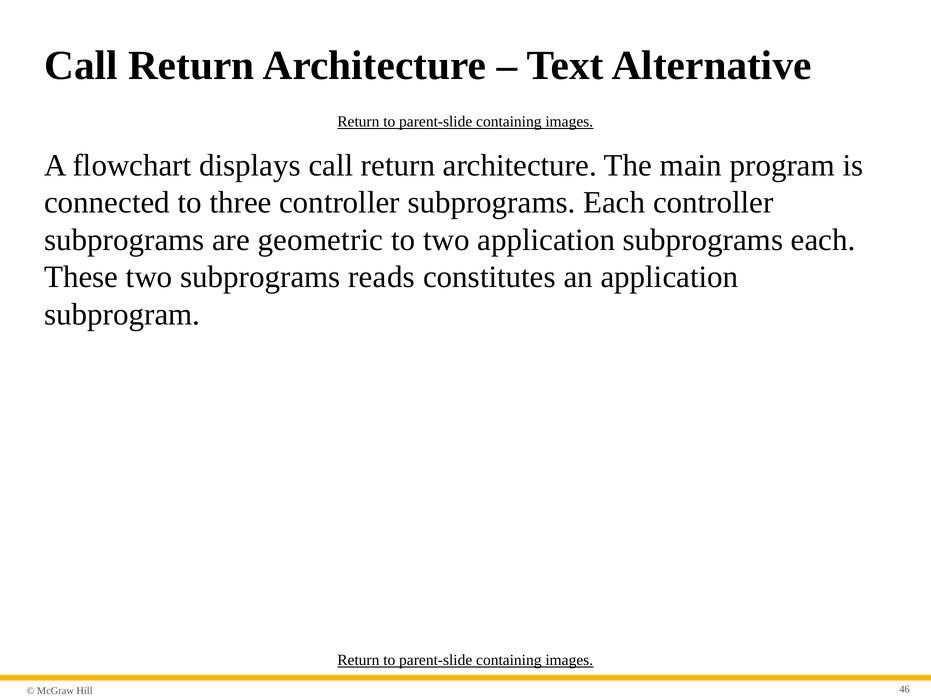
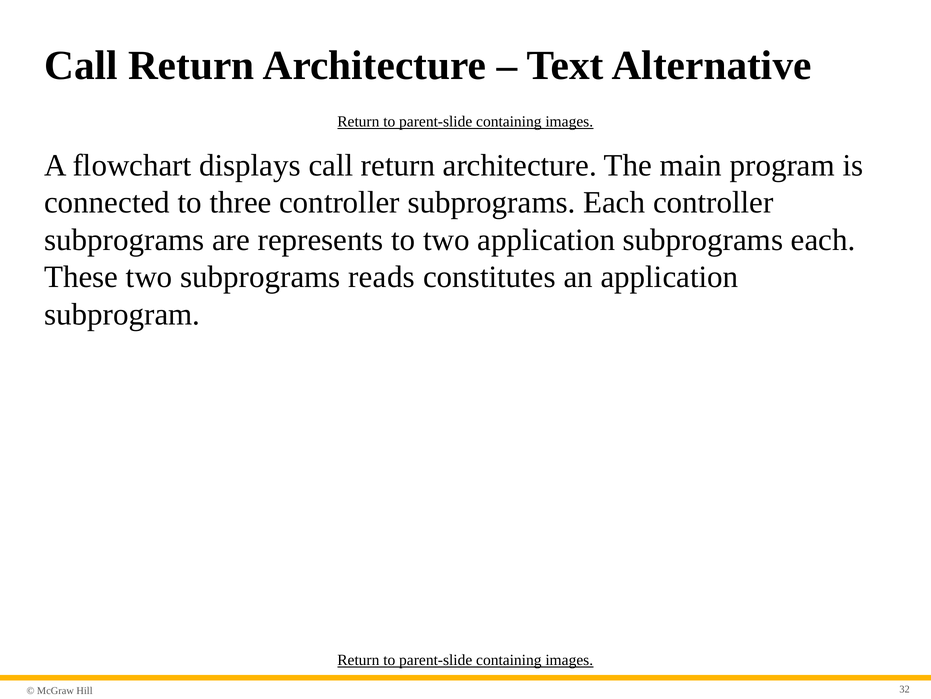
geometric: geometric -> represents (321, 240)
46: 46 -> 32 (905, 688)
